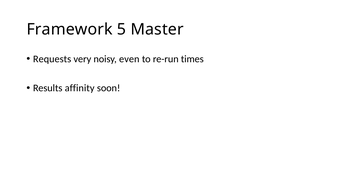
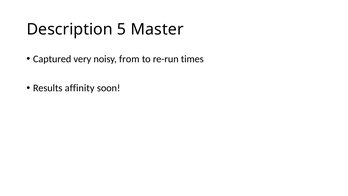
Framework: Framework -> Description (70, 29)
Requests: Requests -> Captured (52, 59)
even: even -> from (129, 59)
